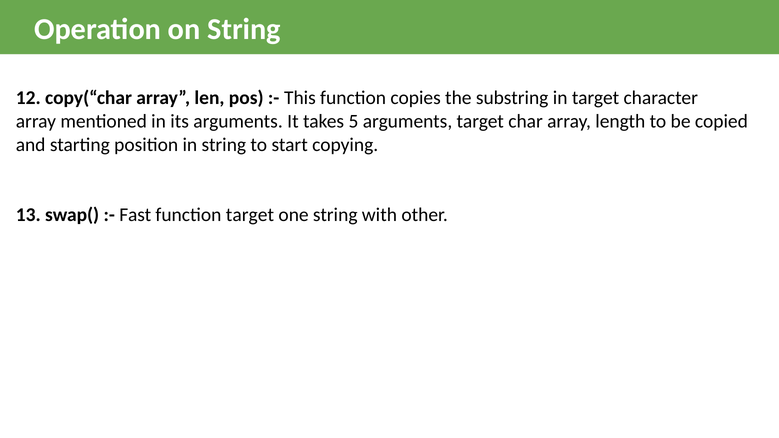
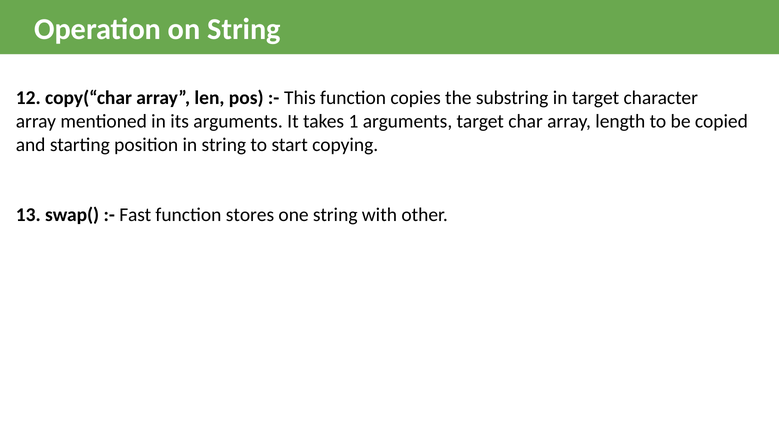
5: 5 -> 1 (353, 121)
function target: target -> stores (250, 215)
